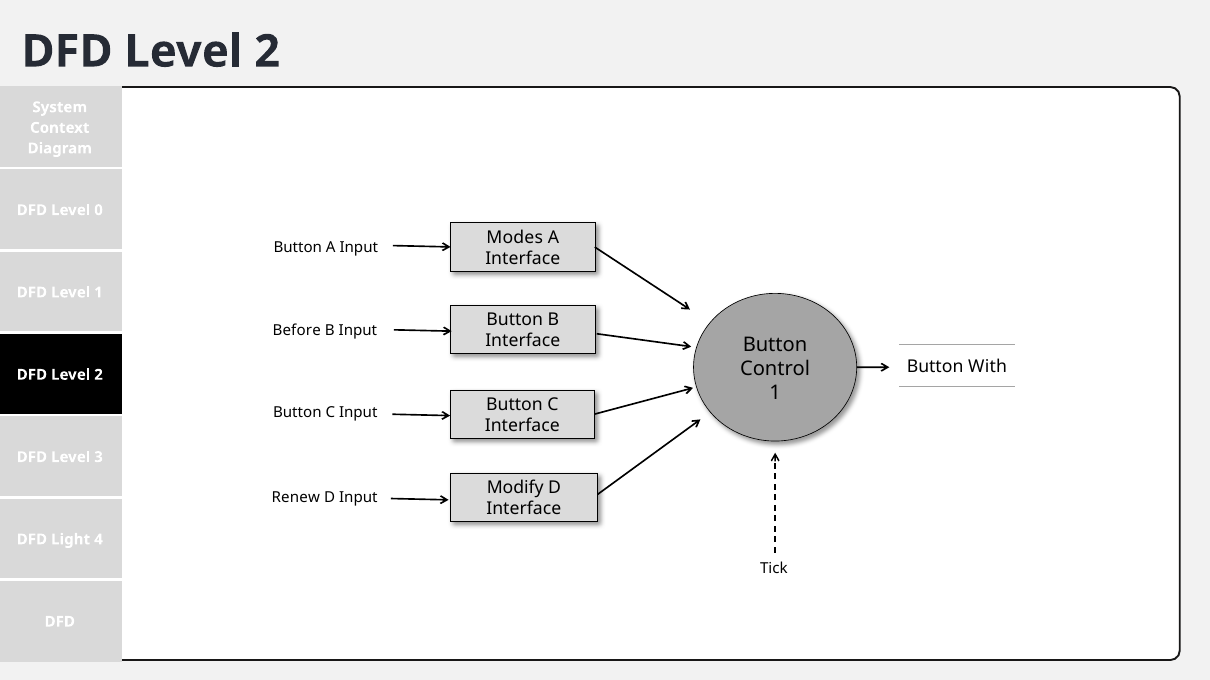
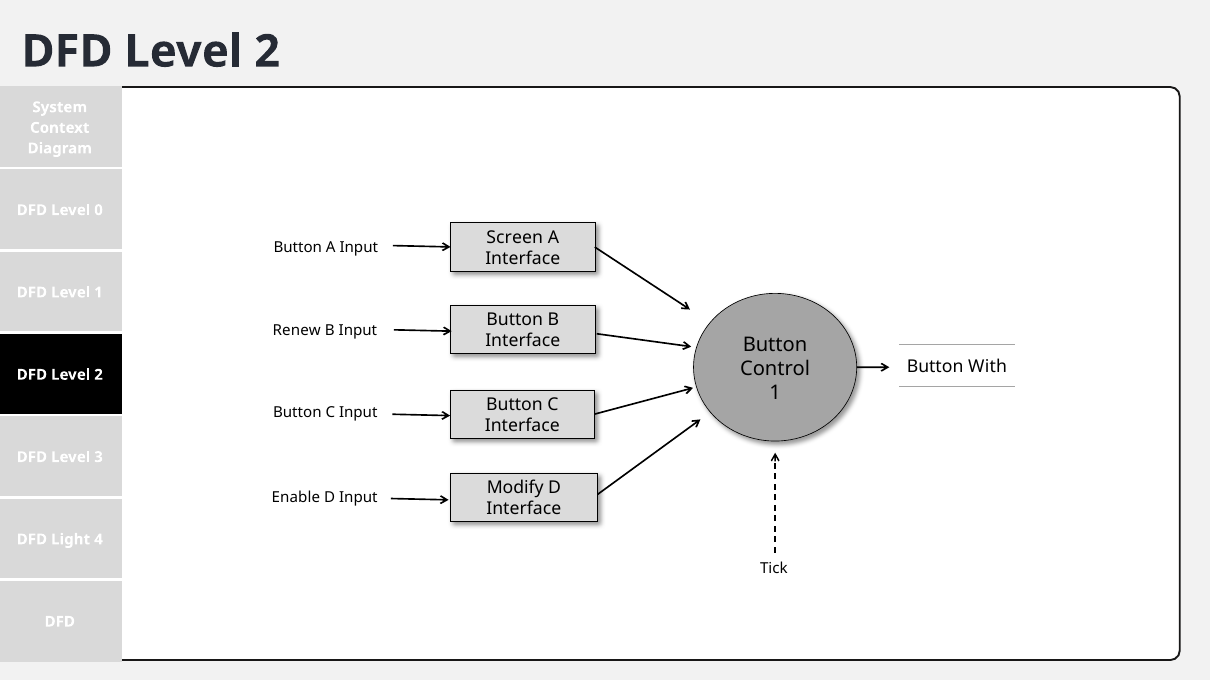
Modes: Modes -> Screen (515, 238)
Before: Before -> Renew (297, 330)
Renew: Renew -> Enable (296, 498)
